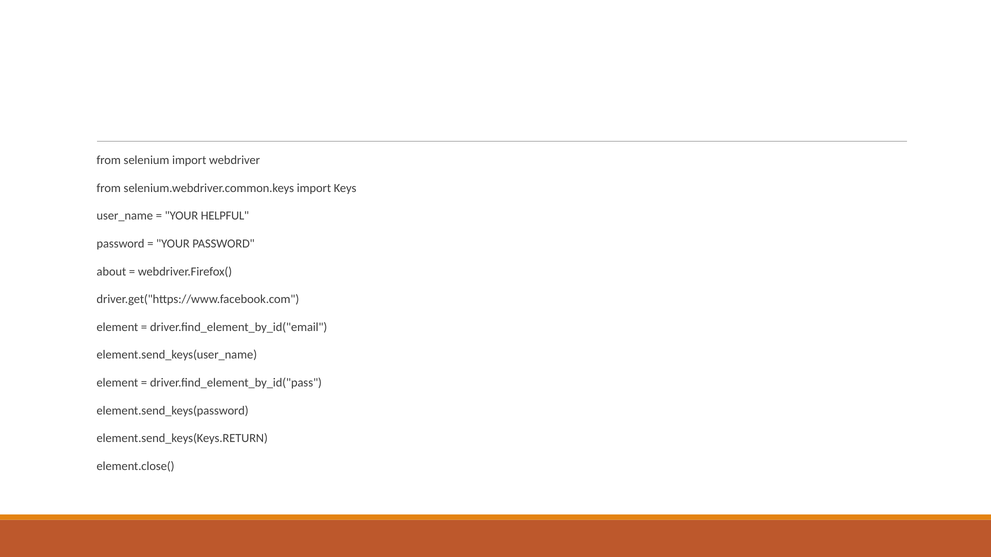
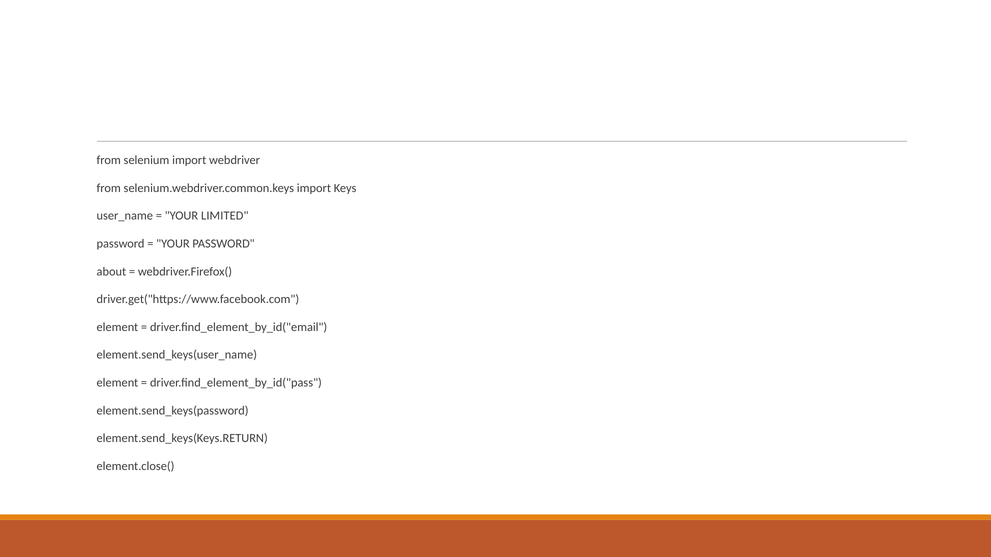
HELPFUL: HELPFUL -> LIMITED (225, 216)
